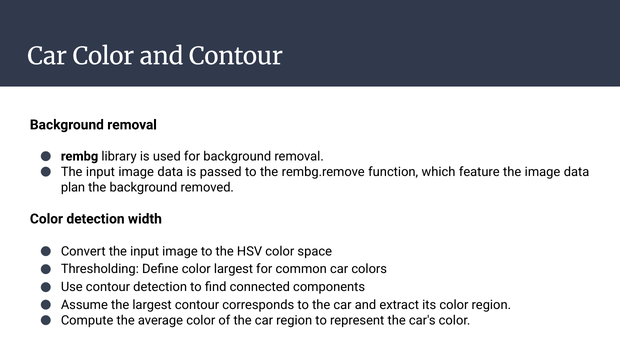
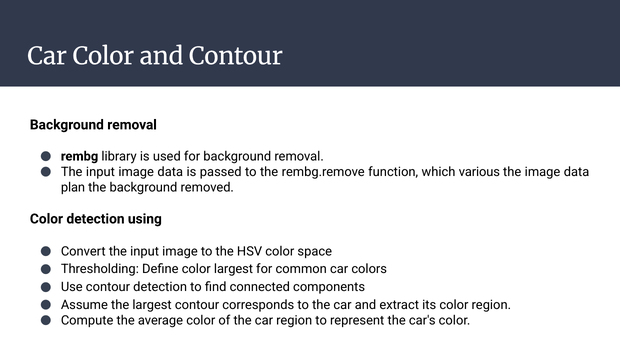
feature: feature -> various (479, 172)
width: width -> using (145, 219)
